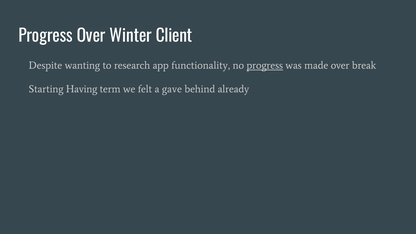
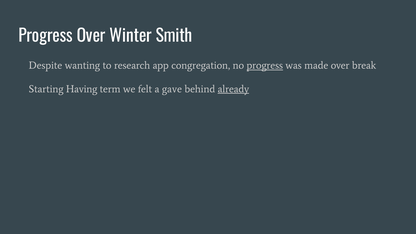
Client: Client -> Smith (174, 36)
functionality: functionality -> congregation (201, 65)
already underline: none -> present (233, 89)
